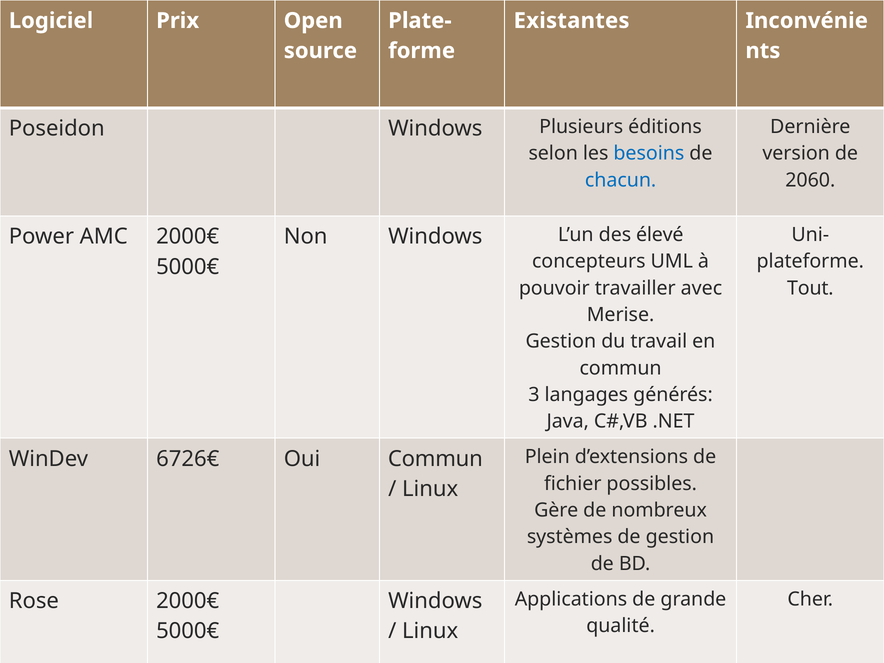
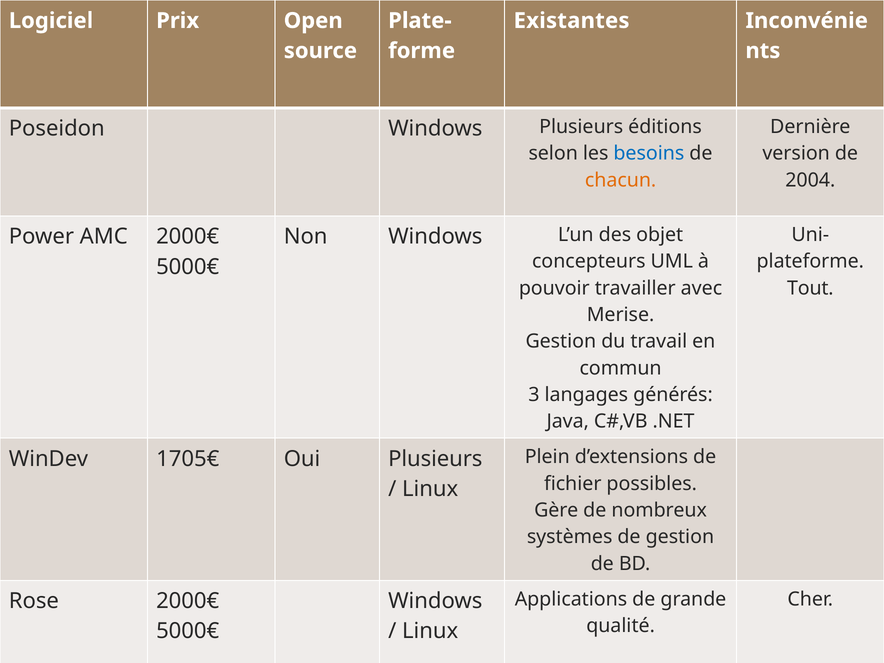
chacun colour: blue -> orange (621, 180)
2060: 2060 -> 2004 (810, 180)
élevé: élevé -> objet (660, 235)
6726€: 6726€ -> 1705€ (188, 459)
Oui Commun: Commun -> Plusieurs (435, 459)
